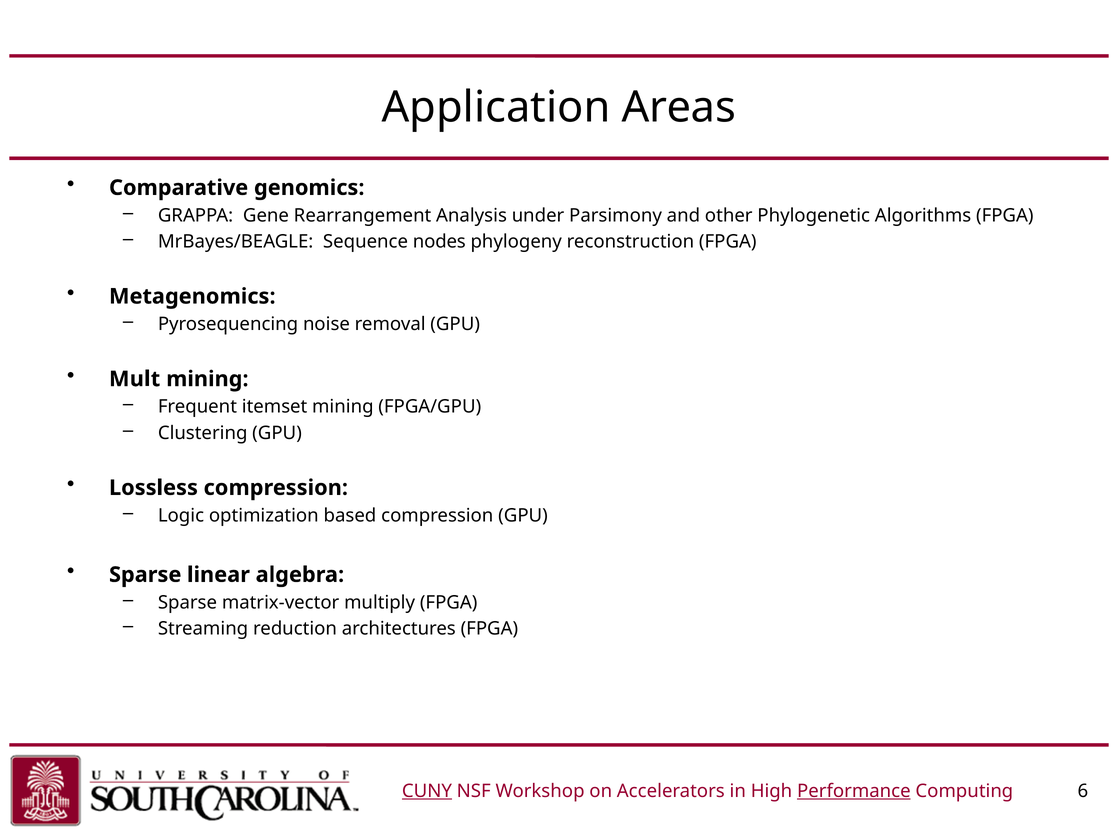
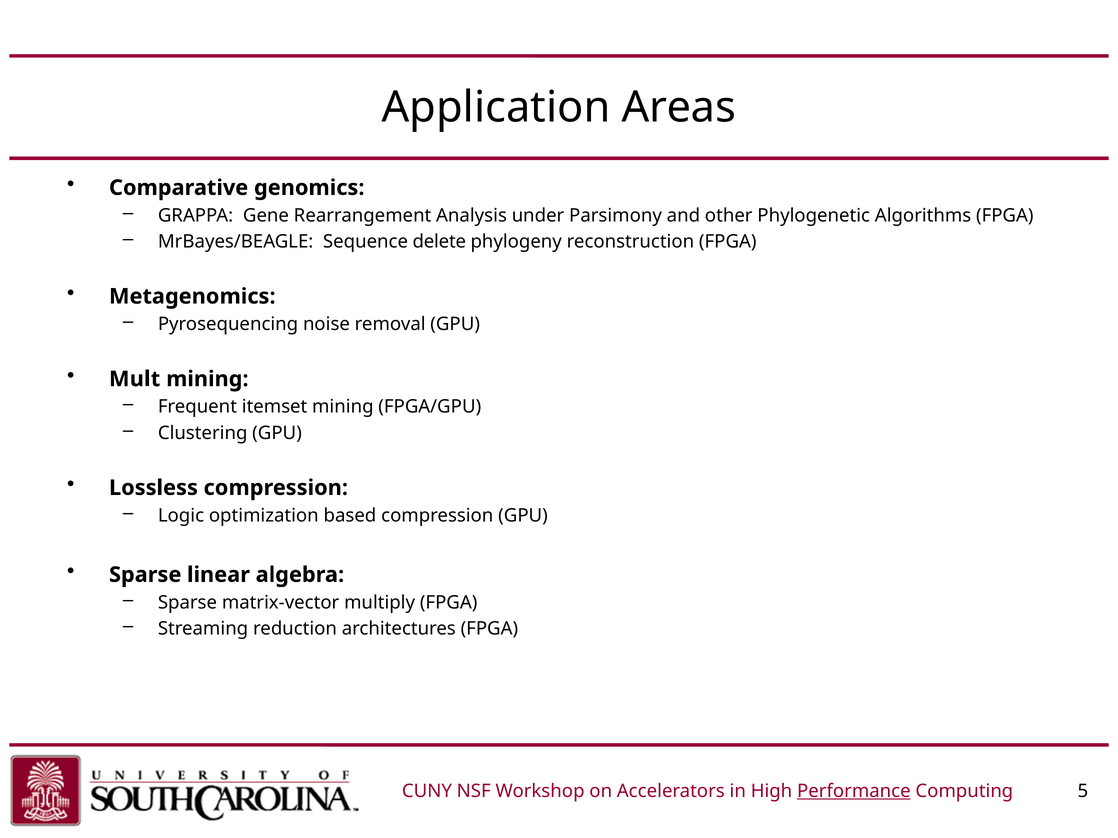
nodes: nodes -> delete (439, 242)
CUNY underline: present -> none (427, 791)
6: 6 -> 5 (1083, 791)
